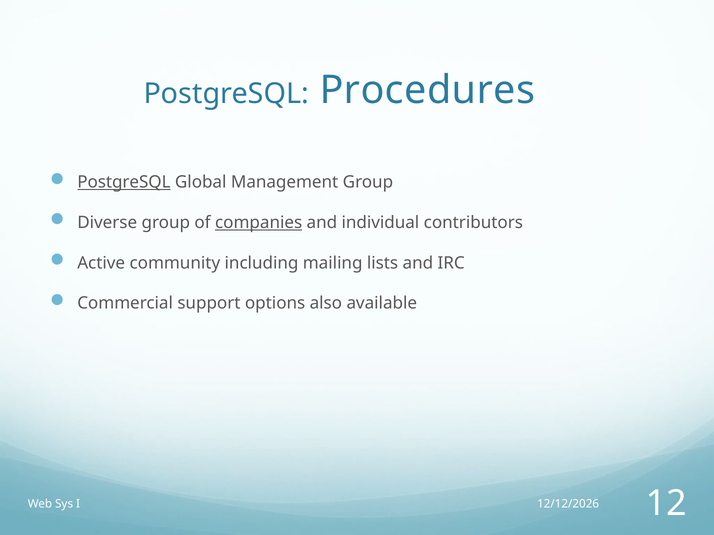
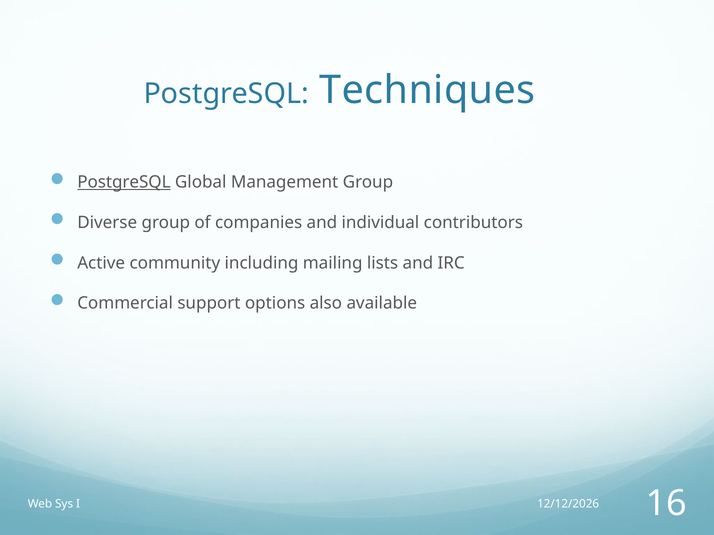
Procedures: Procedures -> Techniques (427, 90)
companies underline: present -> none (259, 223)
12: 12 -> 16 (666, 503)
